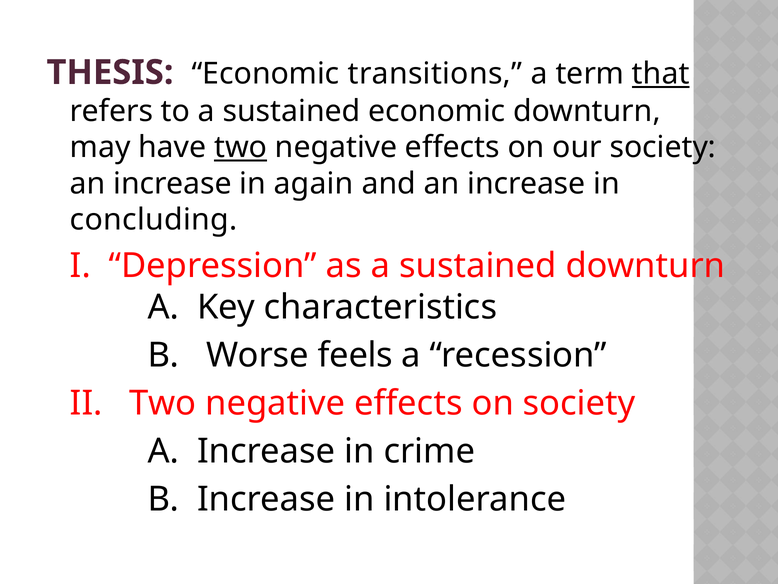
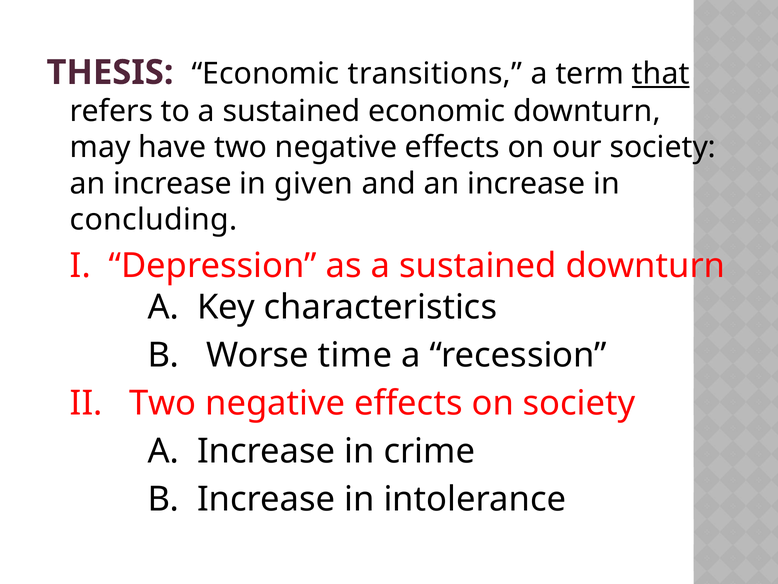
two underline: present -> none (241, 147)
again: again -> given (314, 183)
feels: feels -> time (355, 355)
